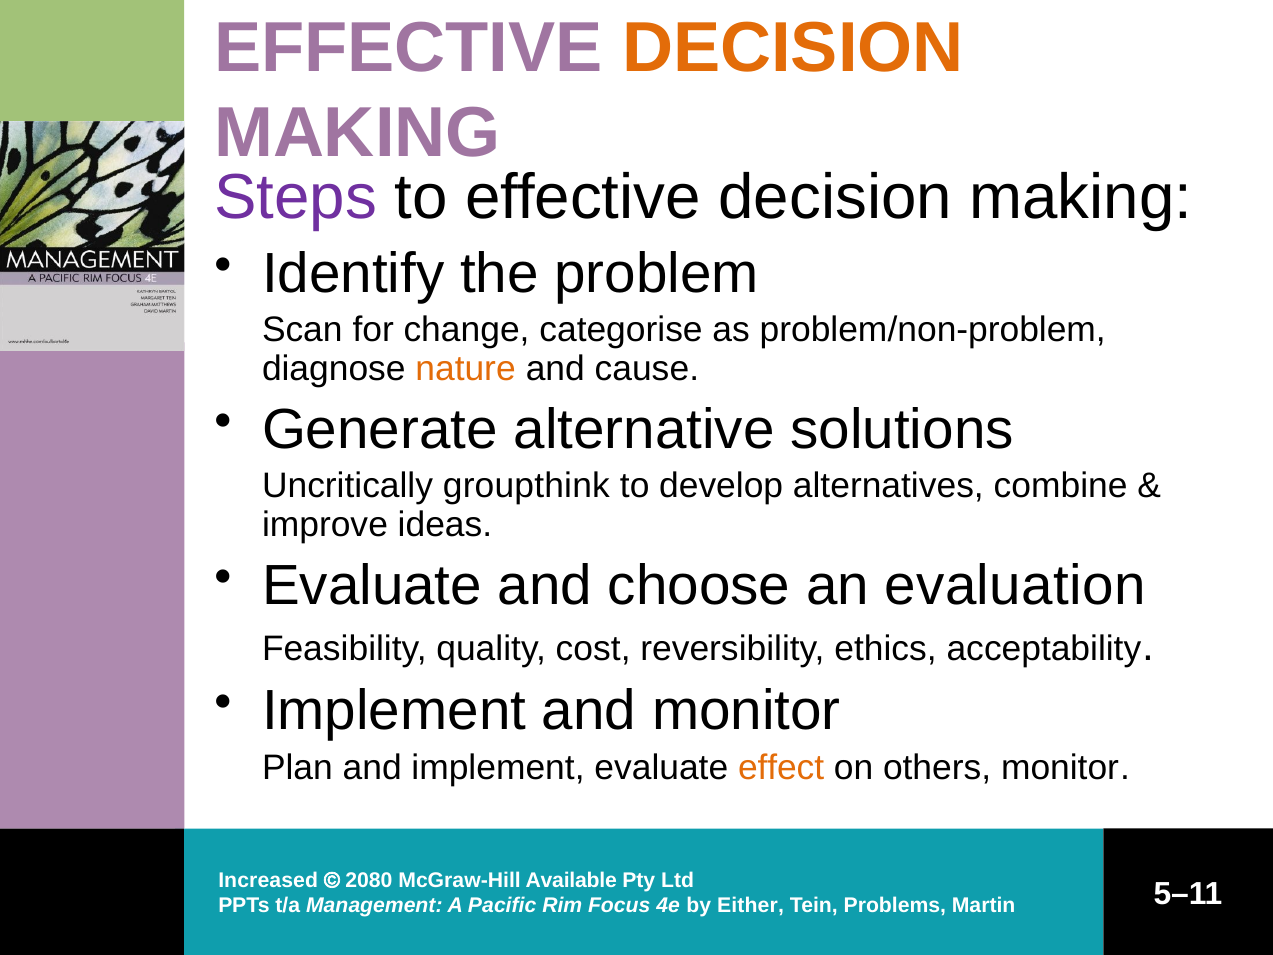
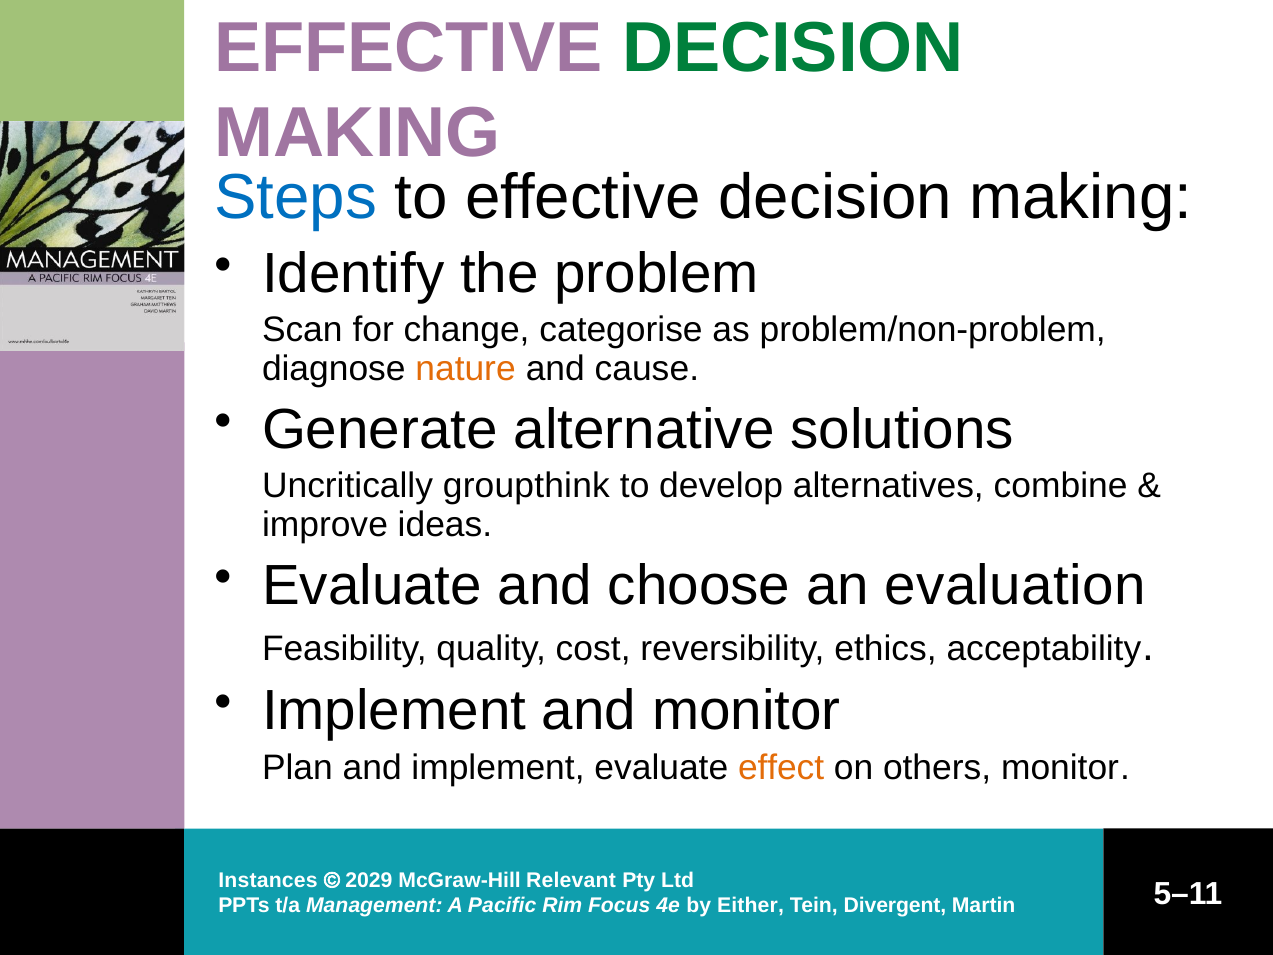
DECISION colour: orange -> green (793, 48)
Steps colour: purple -> blue (296, 197)
Increased: Increased -> Instances (268, 880)
2080: 2080 -> 2029 (369, 880)
Available: Available -> Relevant (571, 880)
Problems: Problems -> Divergent (895, 906)
